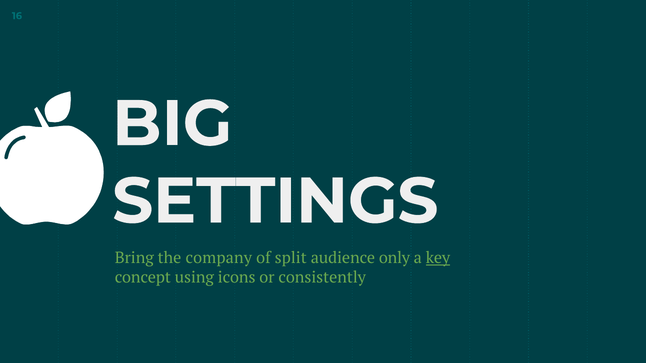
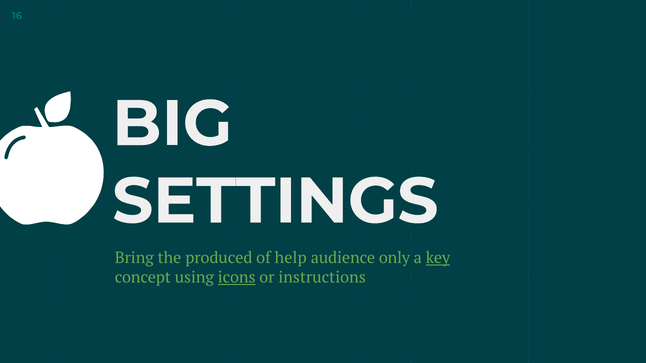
company: company -> produced (219, 258)
split: split -> help (291, 258)
icons underline: none -> present (237, 278)
consistently: consistently -> instructions (322, 278)
